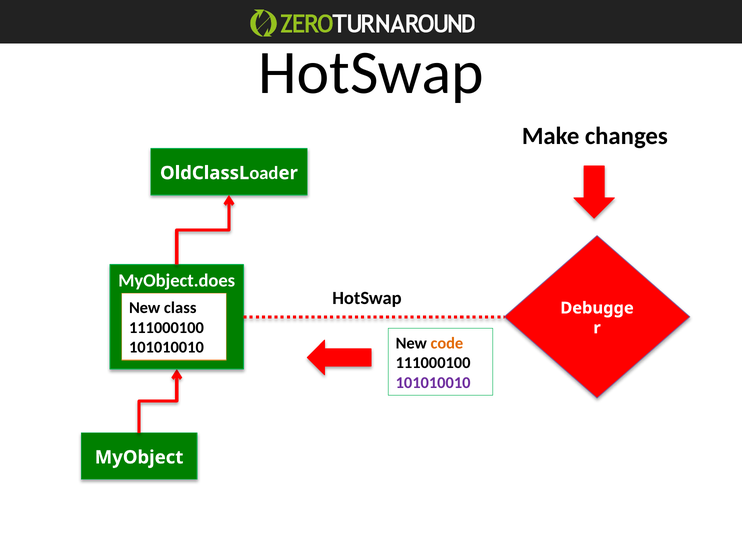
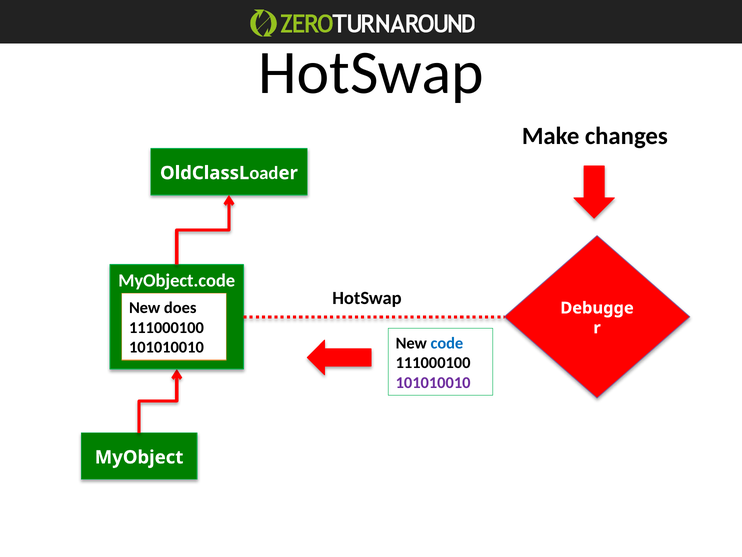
MyObject.does: MyObject.does -> MyObject.code (177, 281)
class: class -> does (180, 308)
code colour: orange -> blue (447, 343)
